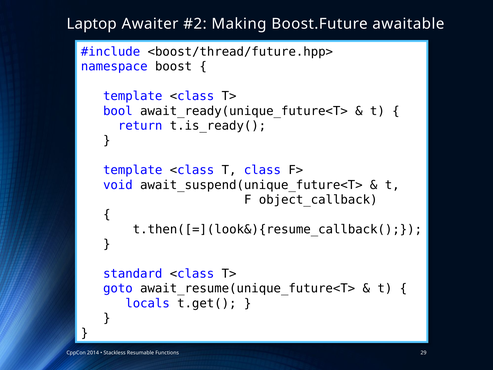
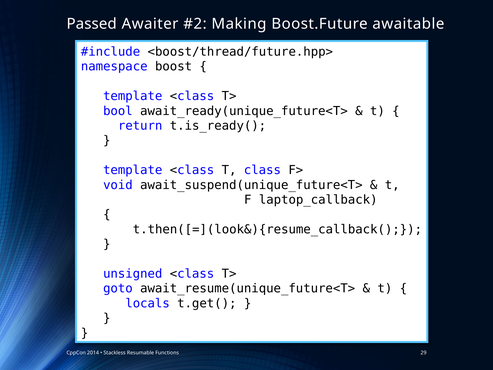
Laptop: Laptop -> Passed (92, 24)
object_callback: object_callback -> laptop_callback (318, 200)
standard: standard -> unsigned (133, 274)
